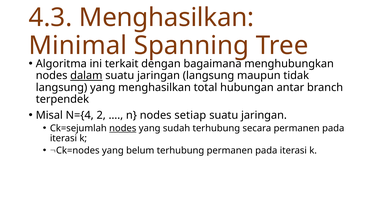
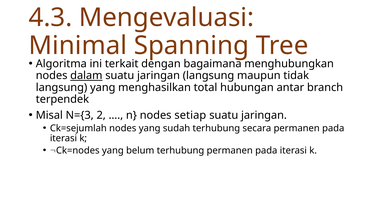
4.3 Menghasilkan: Menghasilkan -> Mengevaluasi (166, 18)
N={4: N={4 -> N={3 (80, 115)
nodes underline: present -> none (123, 128)
